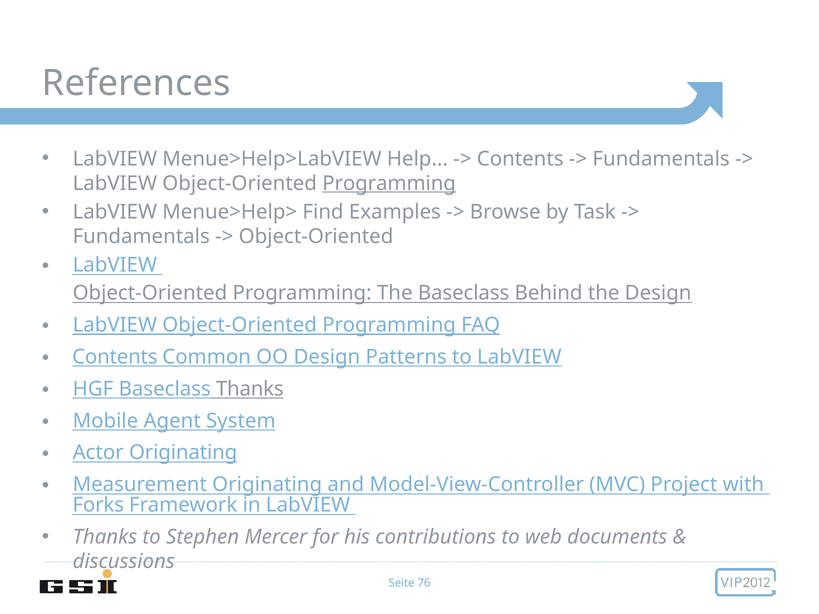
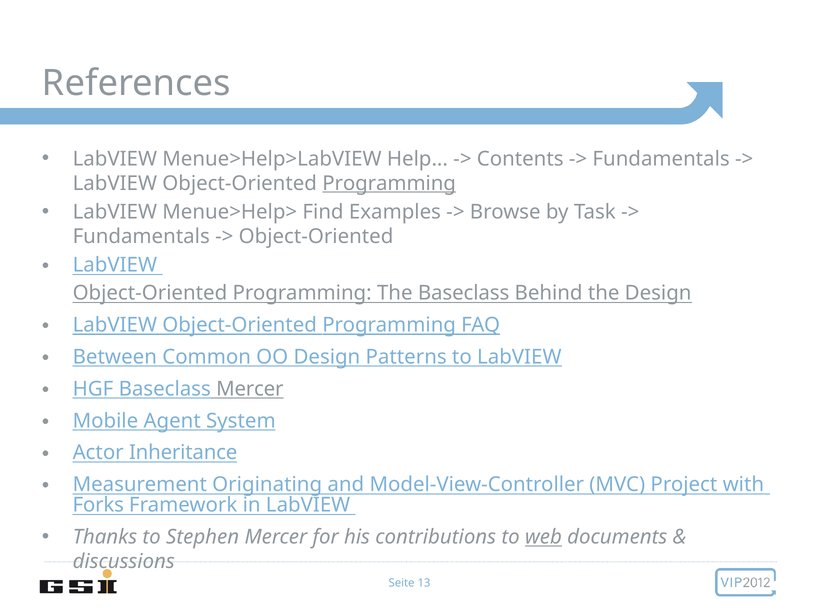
Contents: Contents -> Between (115, 357)
Baseclass Thanks: Thanks -> Mercer (250, 389)
Actor Originating: Originating -> Inheritance (183, 453)
web underline: none -> present (543, 537)
76: 76 -> 13 (424, 583)
